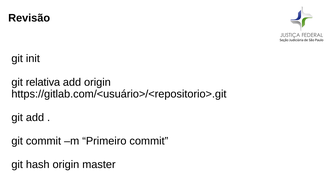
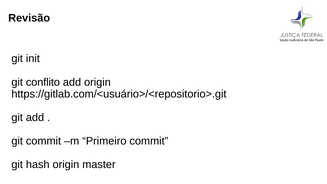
relativa: relativa -> conflito (43, 82)
